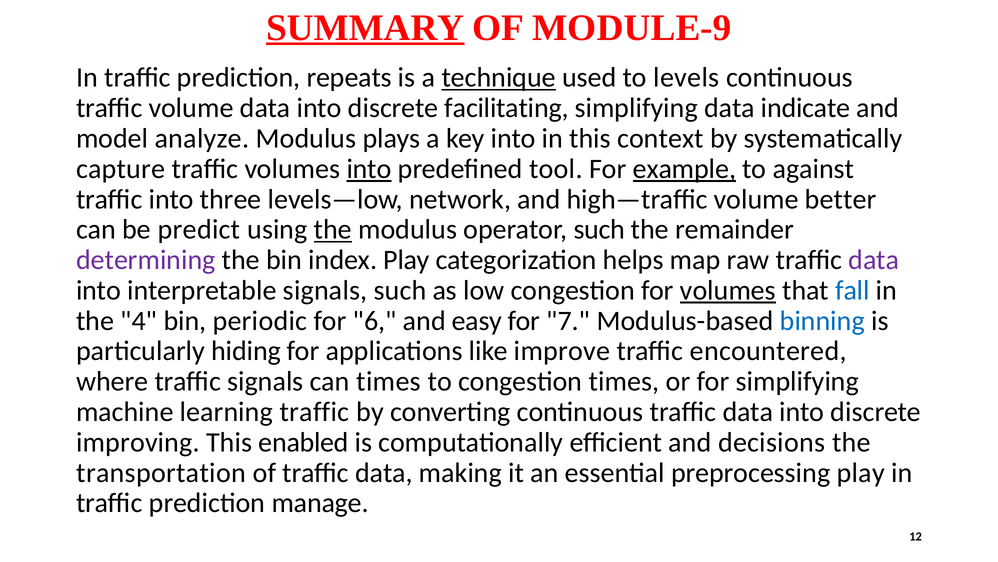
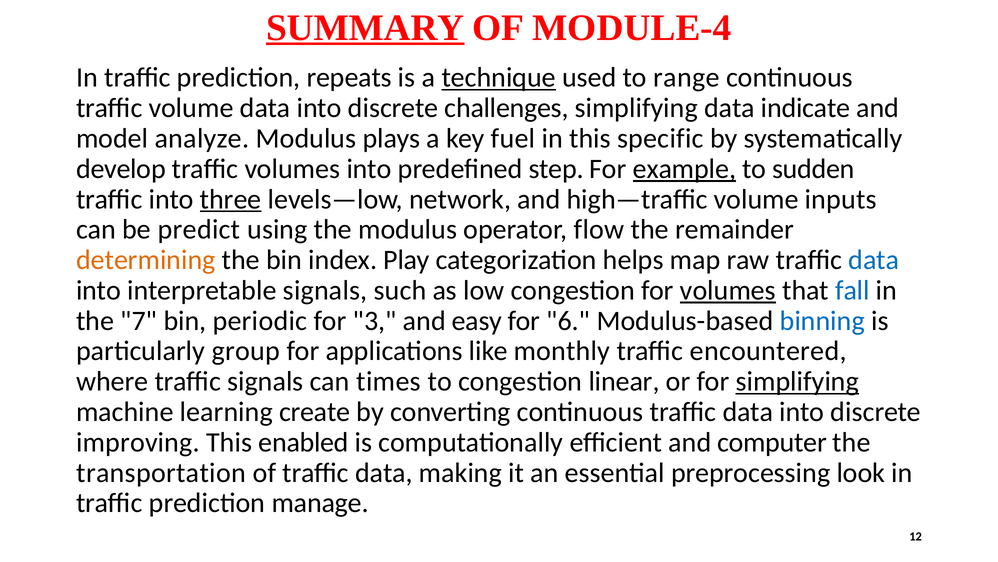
MODULE-9: MODULE-9 -> MODULE-4 (632, 28)
levels: levels -> range (686, 78)
facilitating: facilitating -> challenges (506, 108)
key into: into -> fuel (513, 138)
context: context -> specific (660, 138)
capture: capture -> develop (121, 169)
into underline: present -> none (369, 169)
tool: tool -> step (556, 169)
against: against -> sudden (813, 169)
three underline: none -> present (231, 199)
better: better -> inputs (841, 199)
the underline: present -> none (333, 229)
operator such: such -> flow (599, 229)
determining colour: purple -> orange (146, 260)
data colour: purple -> blue (874, 260)
4: 4 -> 7 (139, 320)
6: 6 -> 3 (375, 320)
7: 7 -> 6 (568, 320)
hiding: hiding -> group (246, 351)
improve: improve -> monthly (562, 351)
congestion times: times -> linear (624, 381)
simplifying underline: none -> present (797, 381)
learning traffic: traffic -> create (315, 412)
decisions: decisions -> computer (772, 442)
preprocessing play: play -> look (861, 472)
